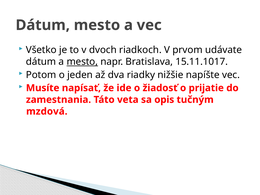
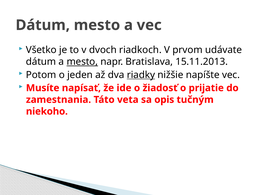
15.11.1017: 15.11.1017 -> 15.11.2013 (202, 62)
riadky underline: none -> present (141, 75)
mzdová: mzdová -> niekoho (47, 111)
